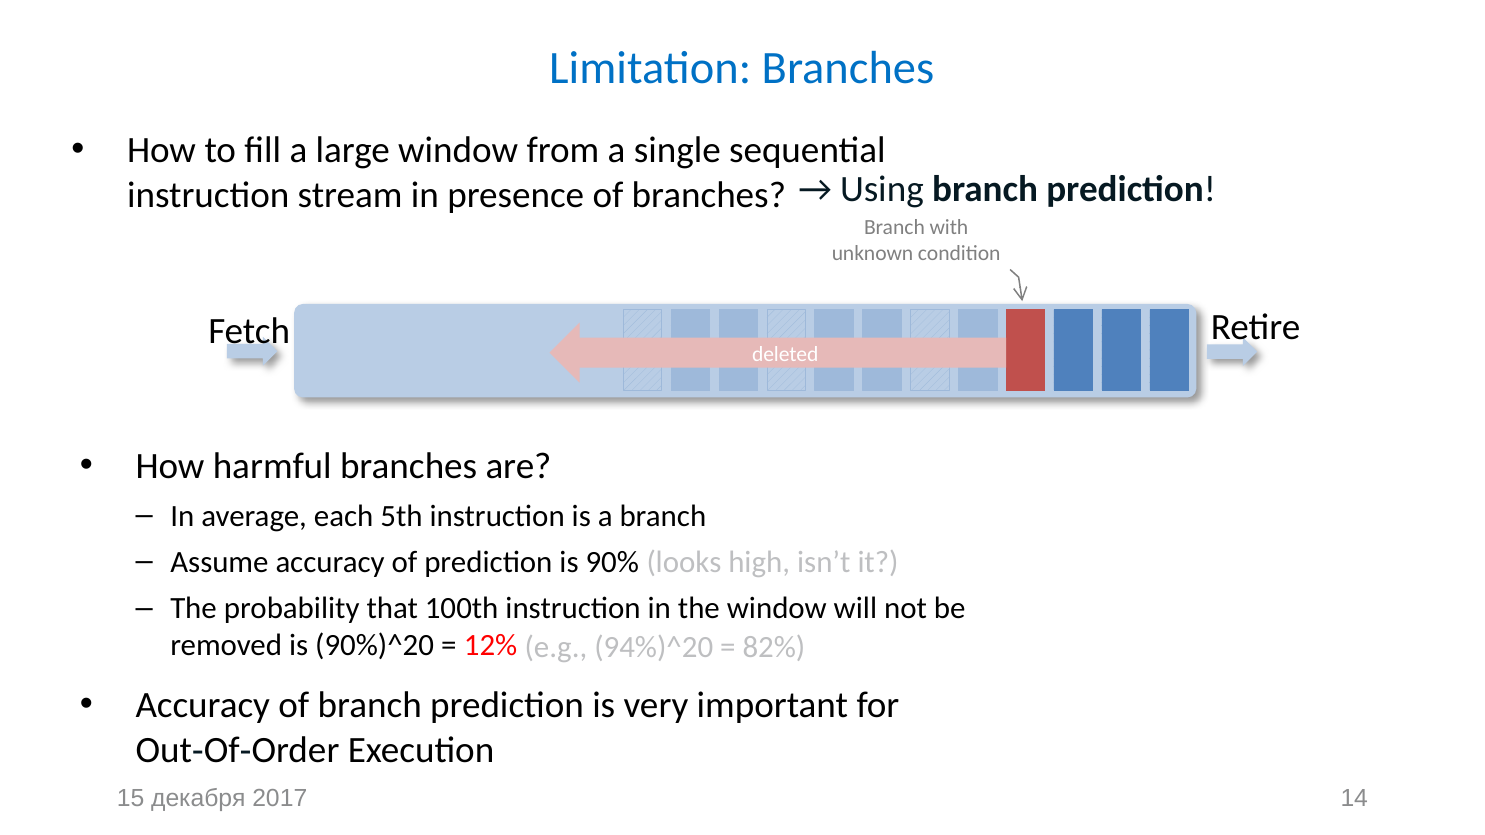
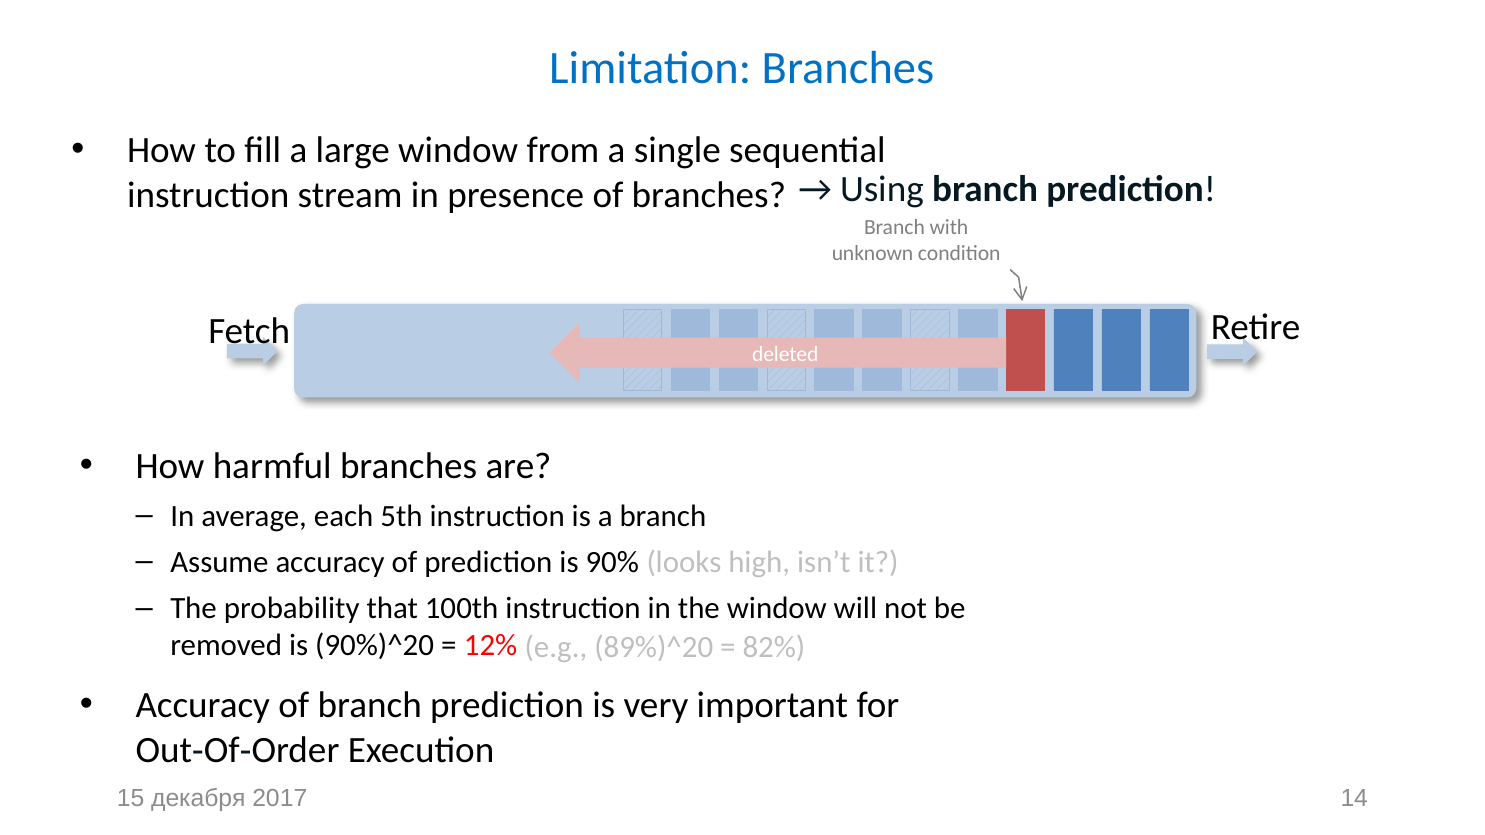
94%)^20: 94%)^20 -> 89%)^20 (654, 648)
